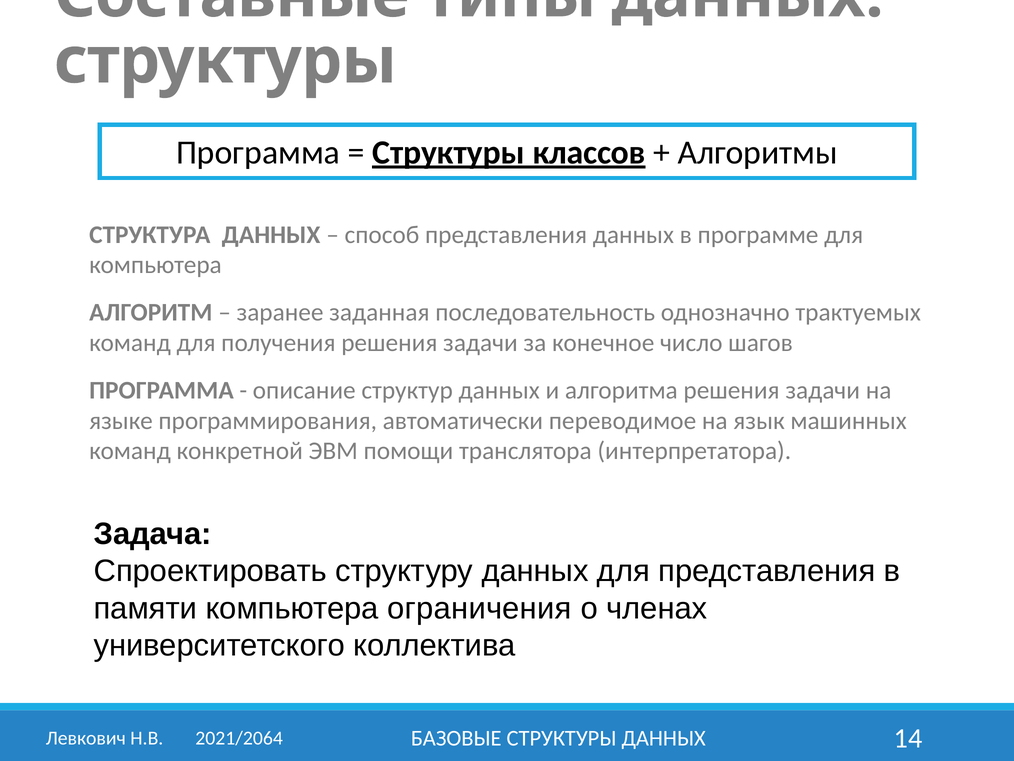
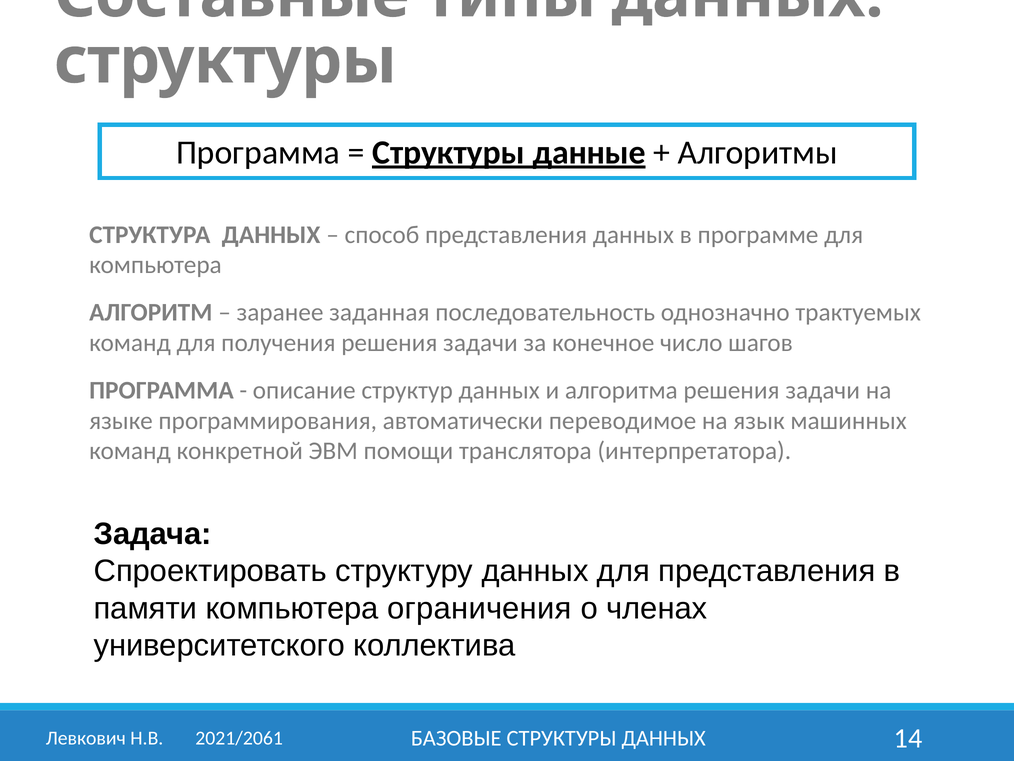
классов: классов -> данные (589, 152)
2021/2064: 2021/2064 -> 2021/2061 (239, 738)
